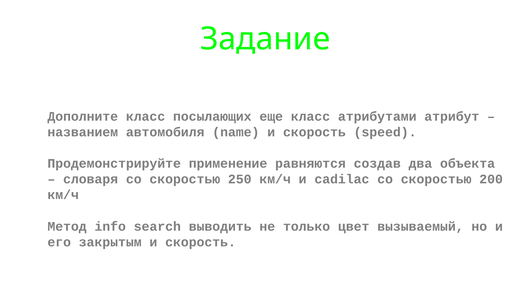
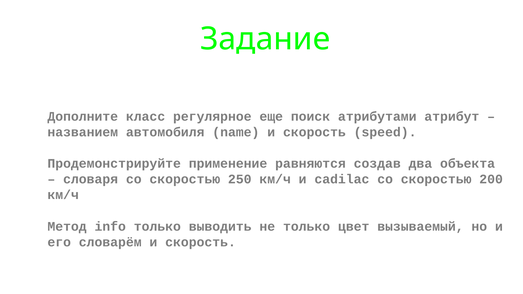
посылающих: посылающих -> регулярное (212, 117)
еще класс: класс -> поиск (310, 117)
info search: search -> только (157, 227)
закрытым: закрытым -> словарём (110, 242)
